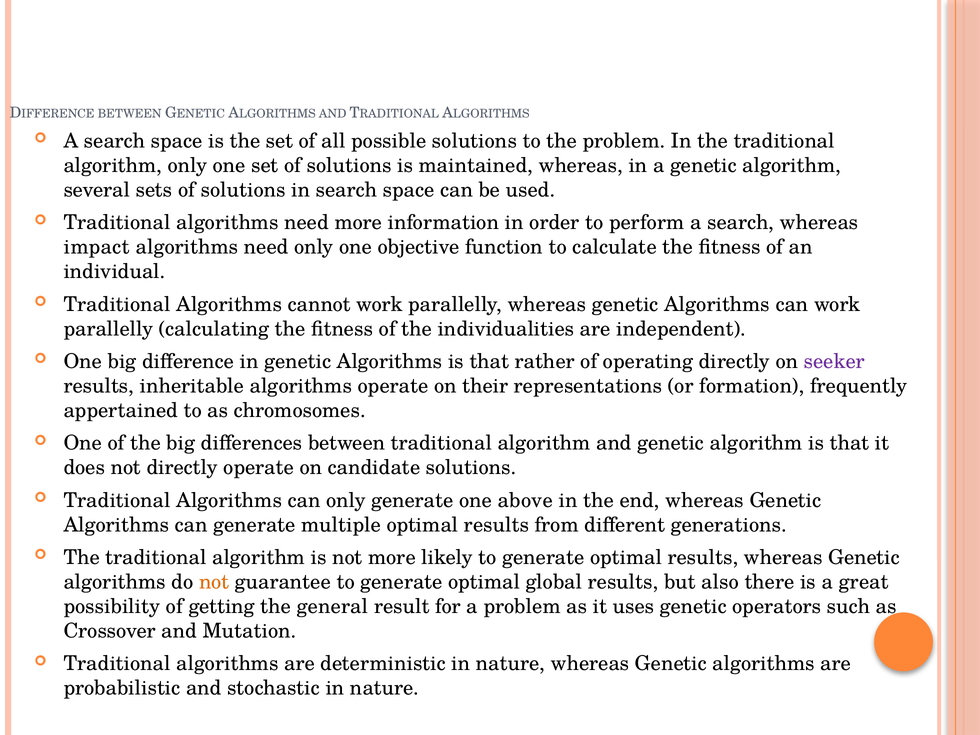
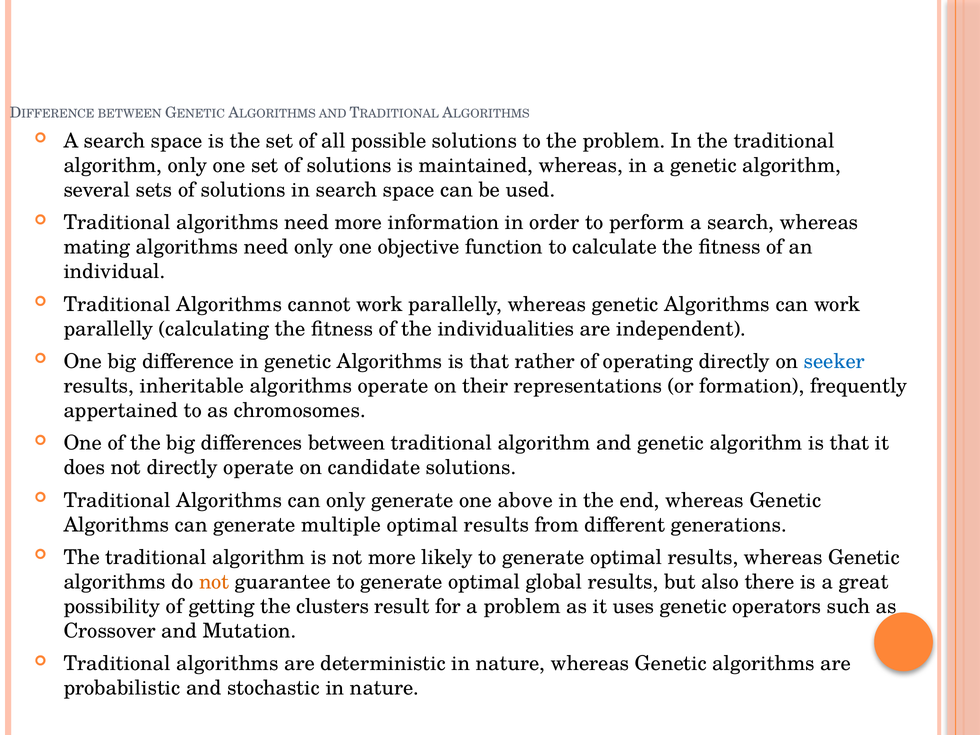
impact: impact -> mating (97, 247)
seeker colour: purple -> blue (834, 362)
general: general -> clusters (333, 607)
